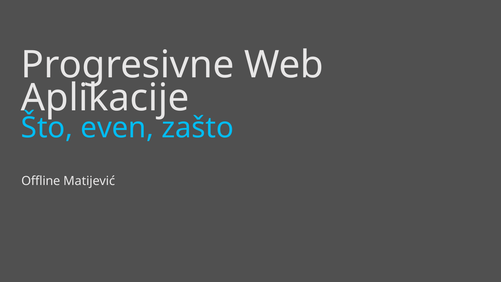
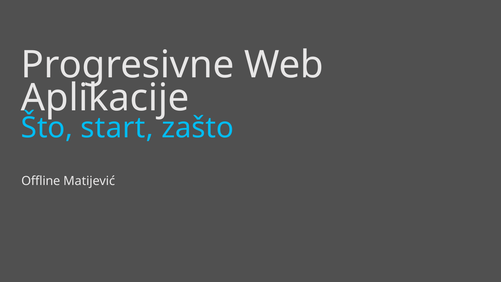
even: even -> start (117, 128)
